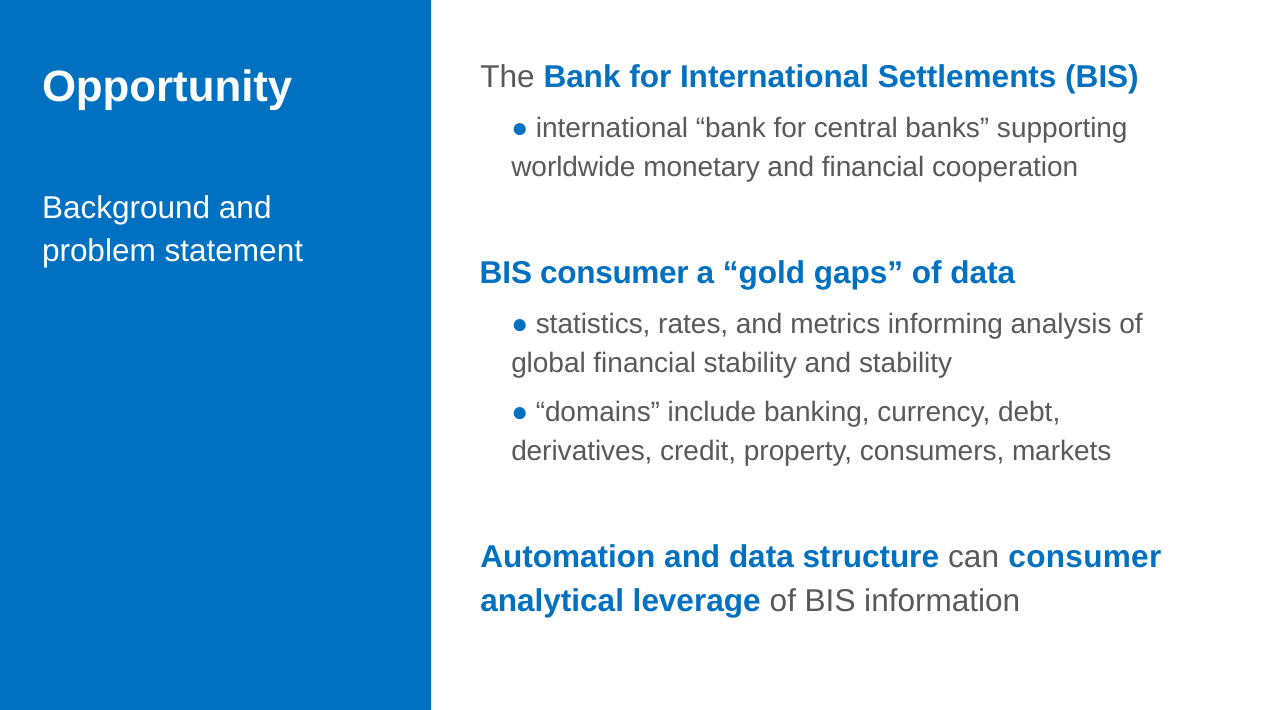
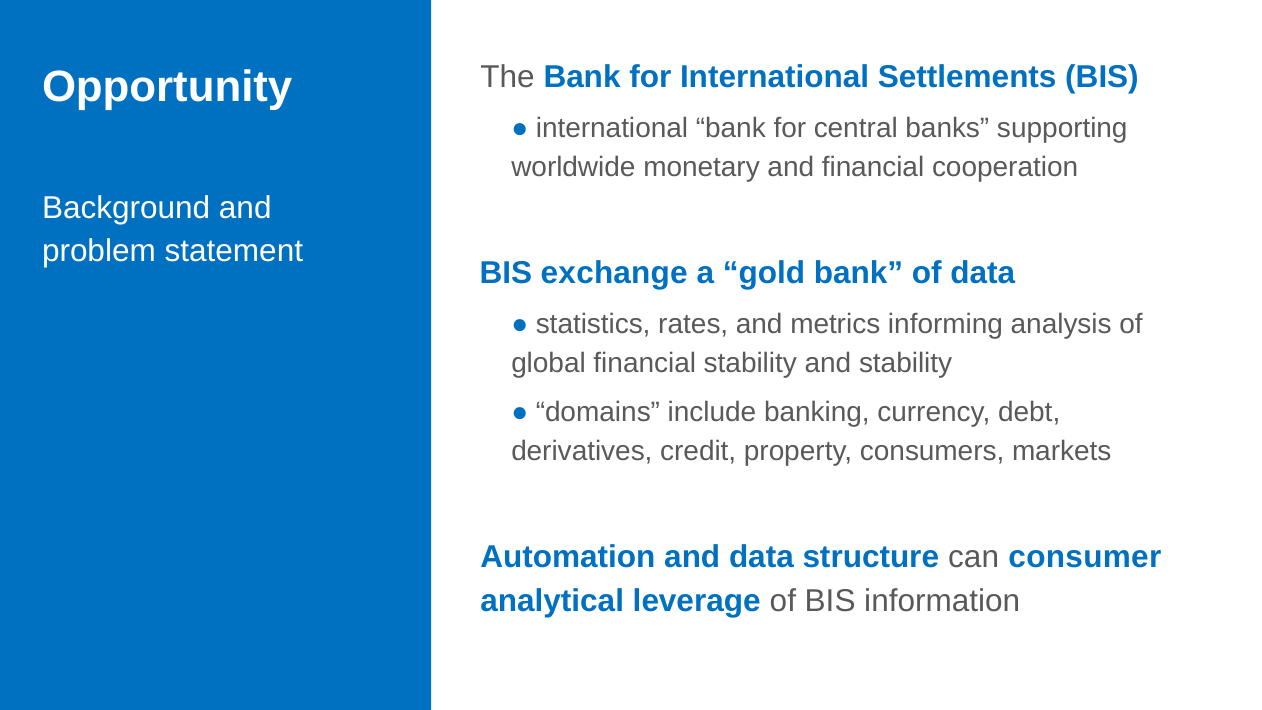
BIS consumer: consumer -> exchange (614, 273)
gold gaps: gaps -> bank (858, 273)
